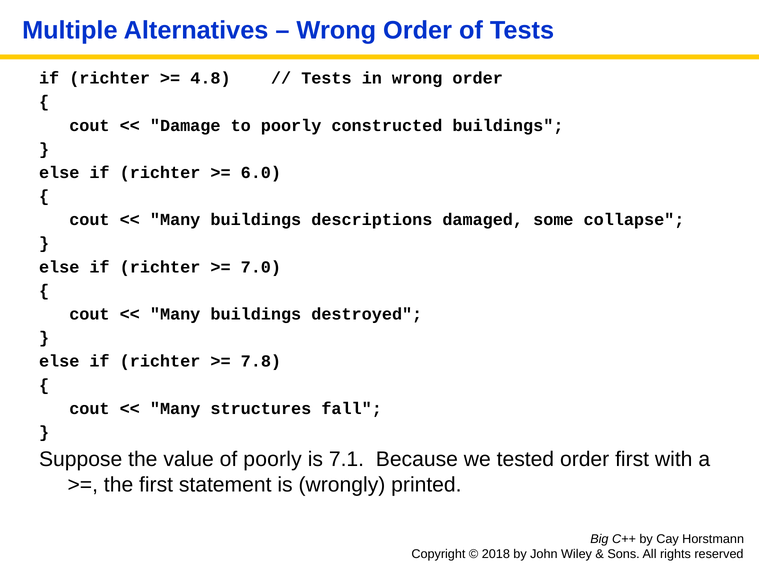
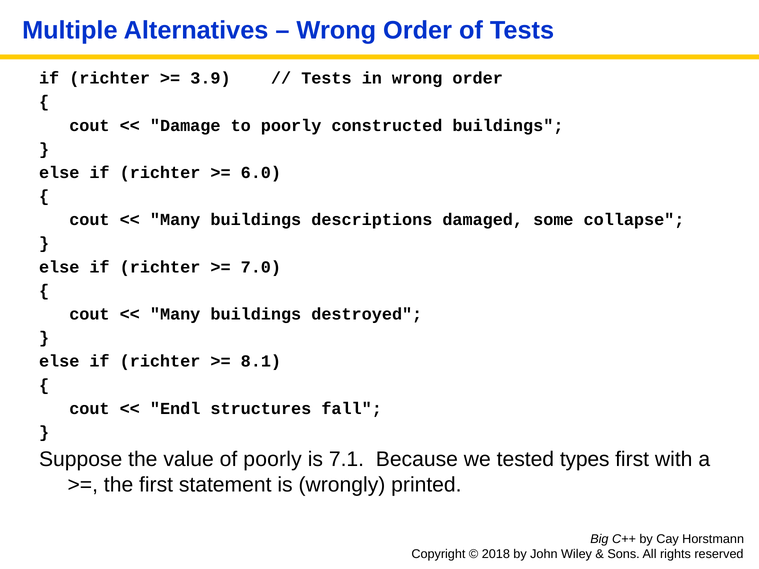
4.8: 4.8 -> 3.9 (210, 78)
7.8: 7.8 -> 8.1 (261, 362)
Many: Many -> Endl (175, 409)
tested order: order -> types (585, 460)
